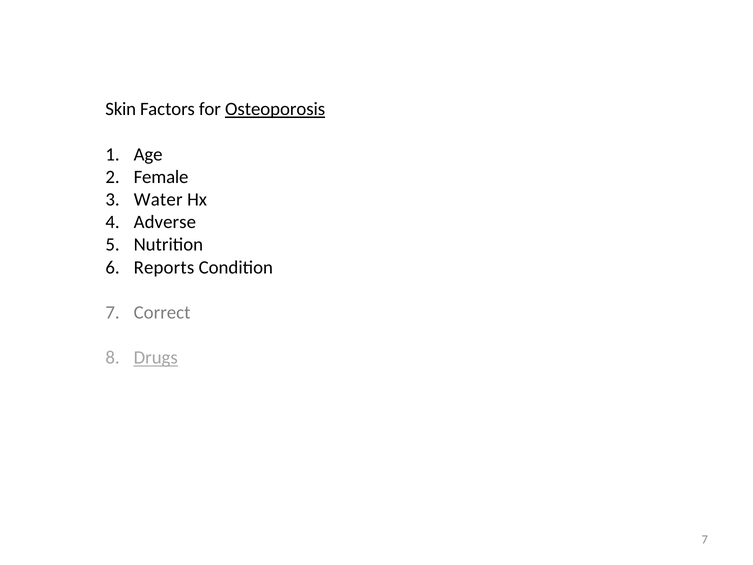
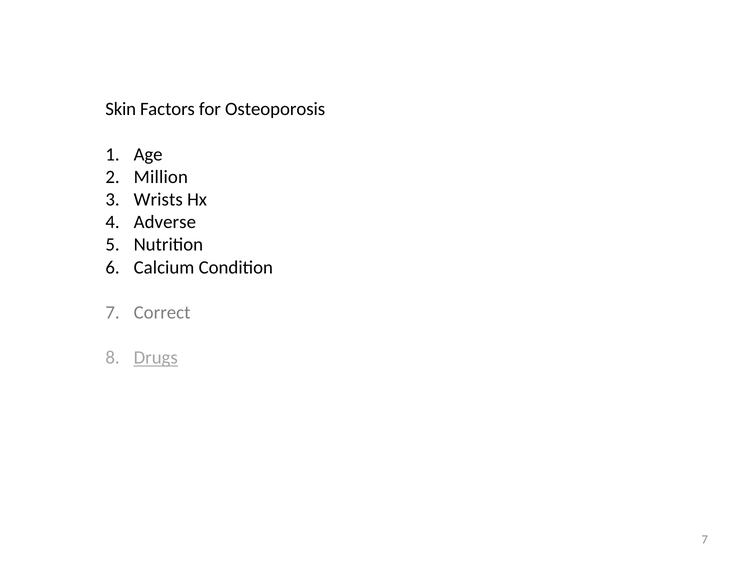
Osteoporosis underline: present -> none (275, 109)
Female: Female -> Million (161, 177)
Water: Water -> Wrists (158, 199)
Reports: Reports -> Calcium (164, 267)
